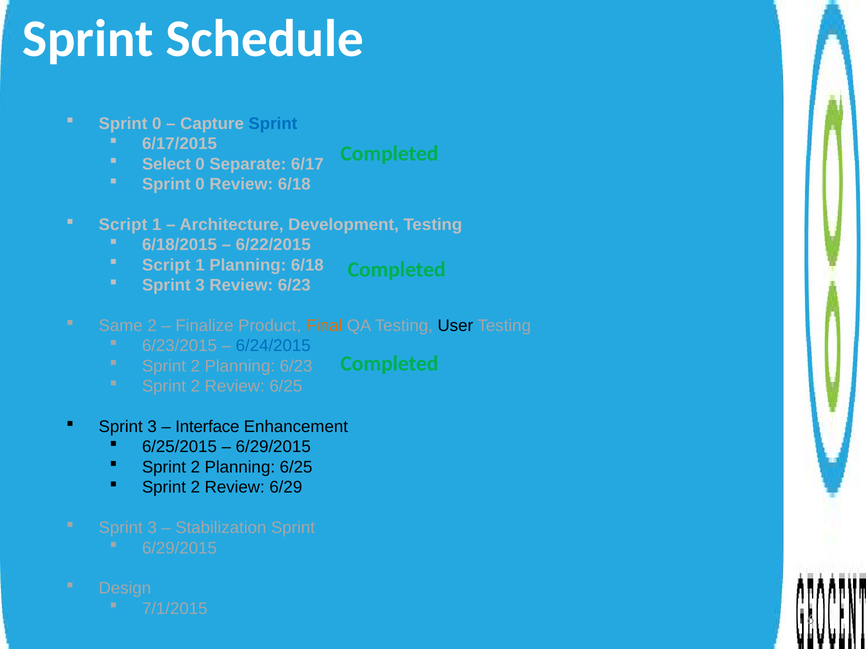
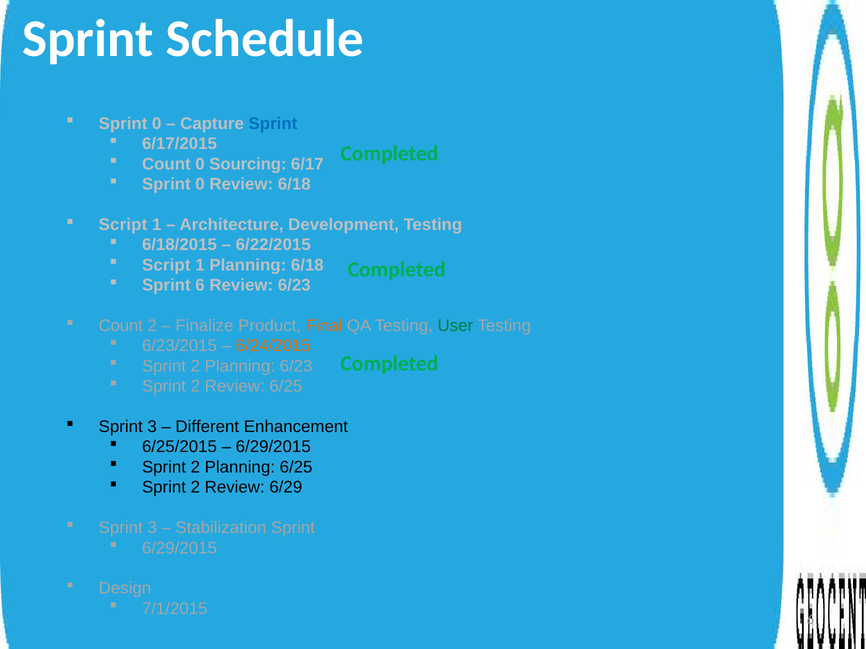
Select: Select -> Count (166, 164)
Separate: Separate -> Sourcing (248, 164)
3: 3 -> 6 (200, 286)
Same: Same -> Count (121, 326)
User colour: black -> green (455, 326)
6/24/2015 colour: blue -> orange (273, 346)
Interface: Interface -> Different (207, 427)
